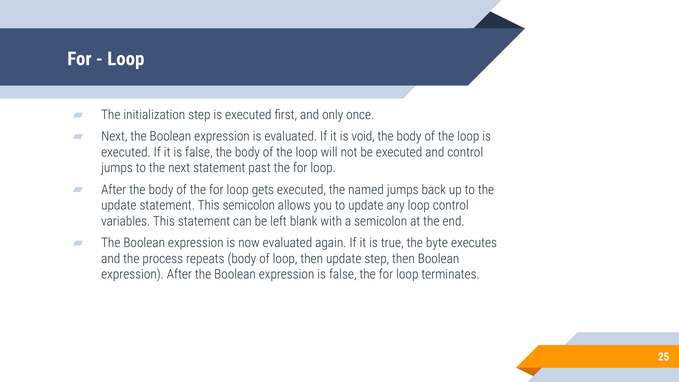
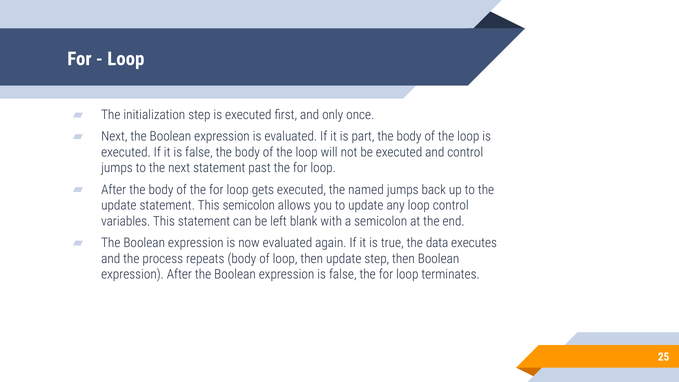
void: void -> part (363, 136)
byte: byte -> data (437, 243)
